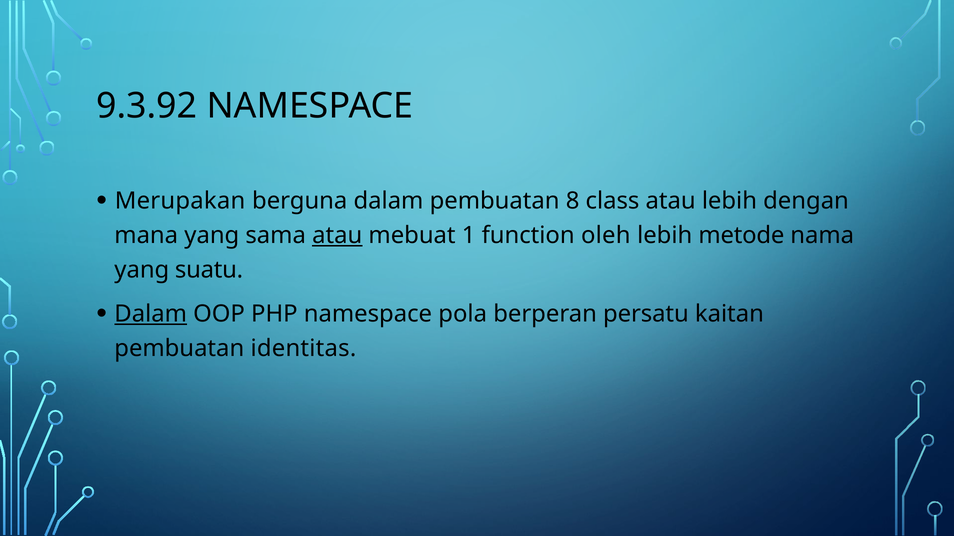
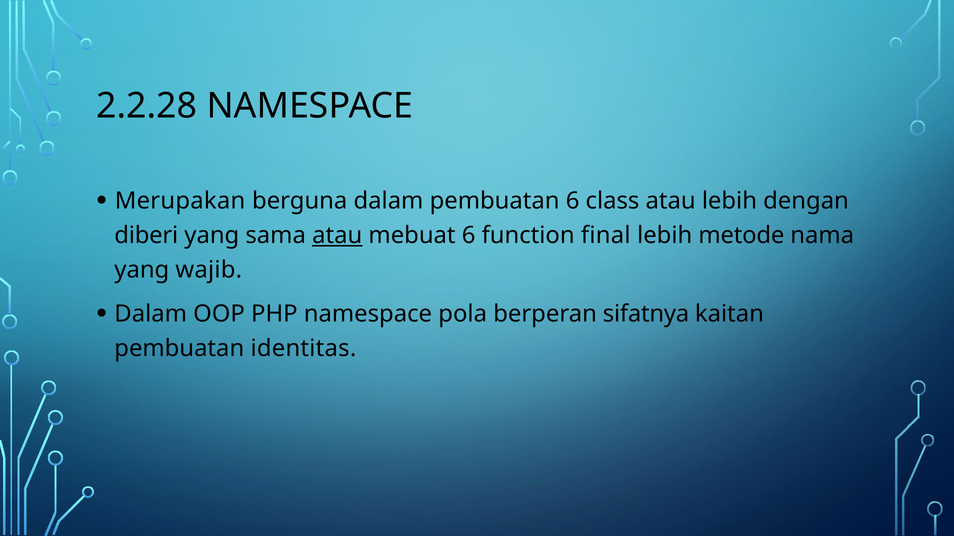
9.3.92: 9.3.92 -> 2.2.28 (147, 106)
pembuatan 8: 8 -> 6 (573, 201)
mana: mana -> diberi (146, 236)
mebuat 1: 1 -> 6 (469, 236)
oleh: oleh -> final (606, 236)
suatu: suatu -> wajib (209, 270)
Dalam underline: present -> none (151, 314)
persatu: persatu -> sifatnya (646, 314)
